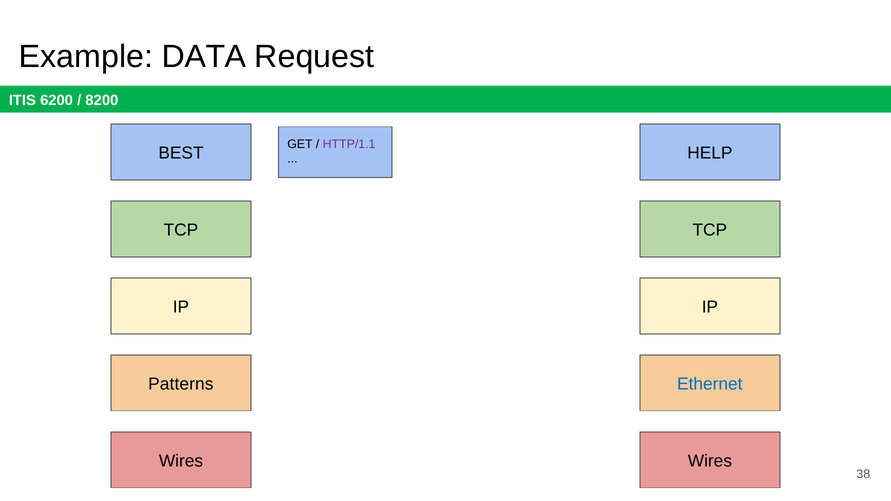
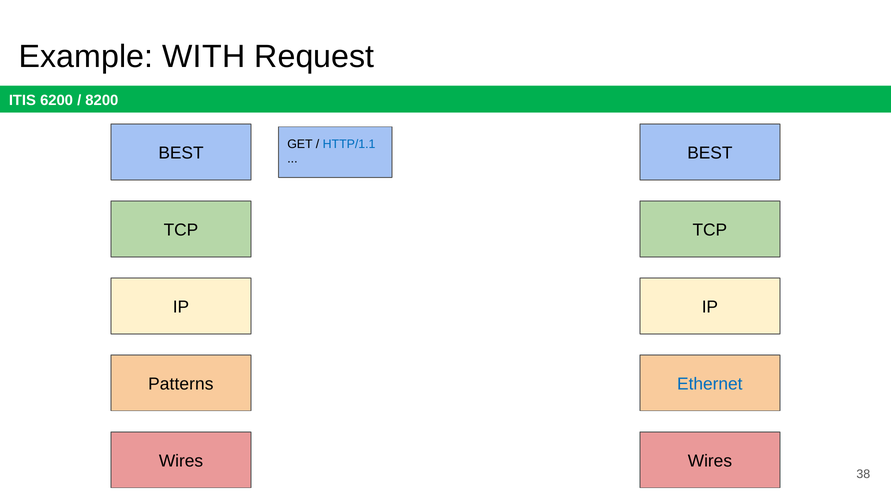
DATA: DATA -> WITH (204, 57)
HTTP/1.1 colour: purple -> blue (349, 144)
HELP: HELP -> BEST (710, 153)
